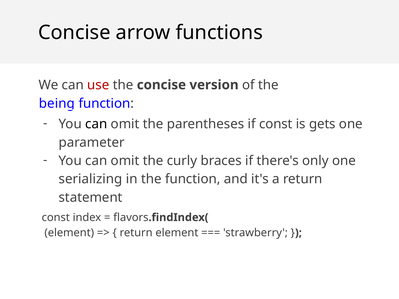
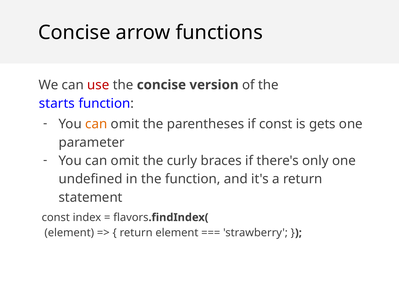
being: being -> starts (57, 104)
can colour: black -> orange (96, 124)
serializing: serializing -> undefined (91, 179)
